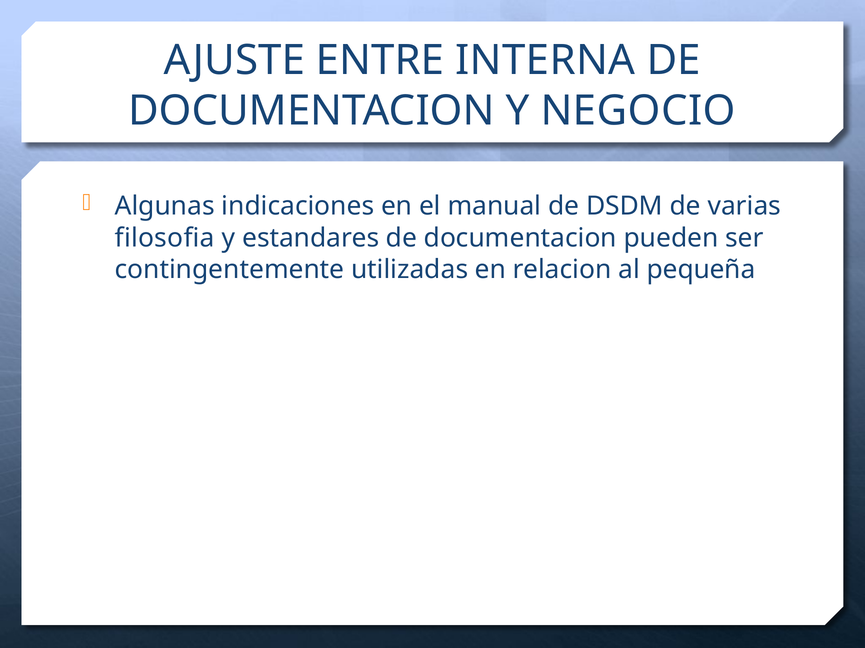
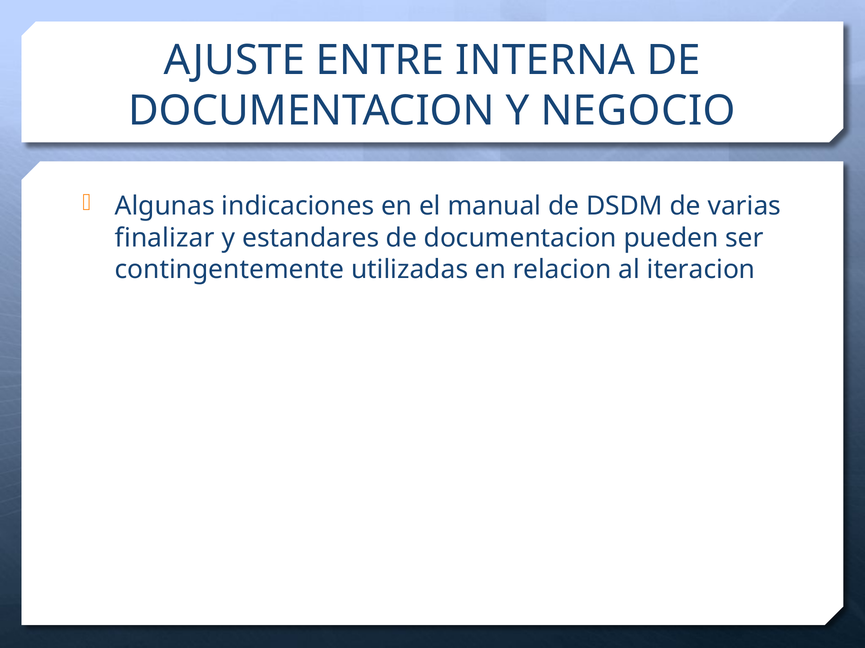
filosofia: filosofia -> finalizar (165, 238)
pequeña: pequeña -> iteracion (701, 270)
